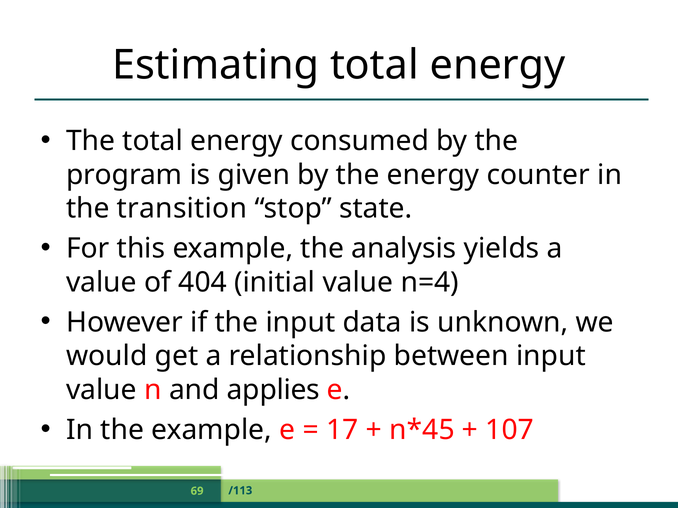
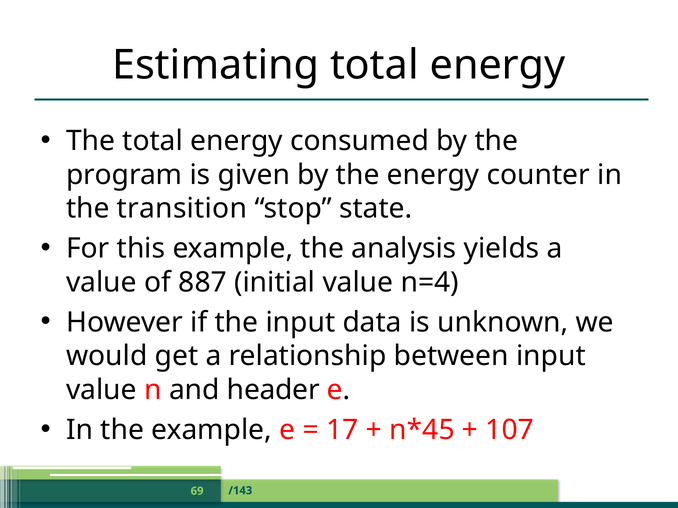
404: 404 -> 887 (203, 283)
applies: applies -> header (273, 390)
/113: /113 -> /143 (240, 491)
